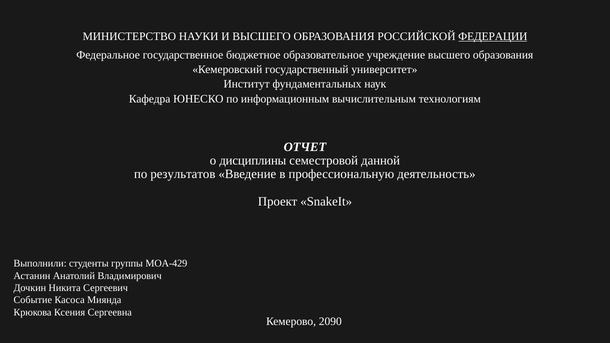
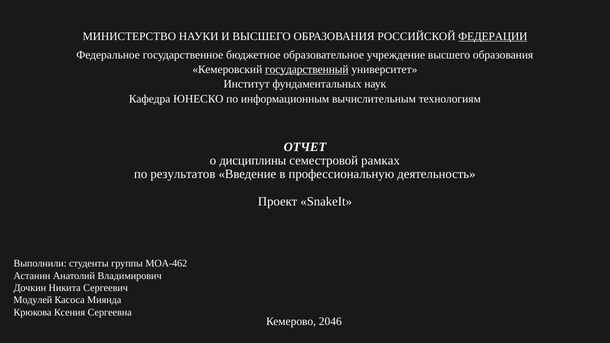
государственный underline: none -> present (307, 70)
данной: данной -> рамках (381, 161)
МОА-429: МОА-429 -> МОА-462 (166, 264)
Событие: Событие -> Модулей (33, 300)
2090: 2090 -> 2046 (330, 322)
